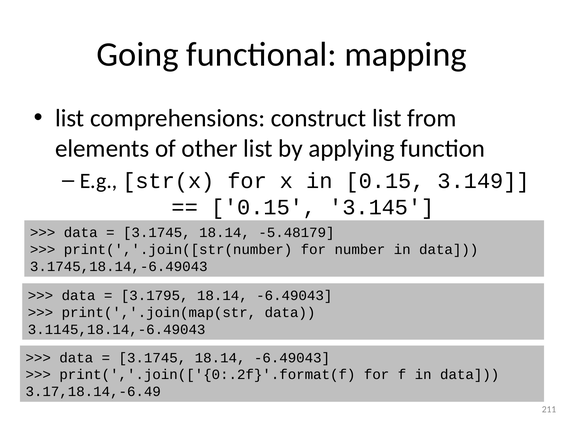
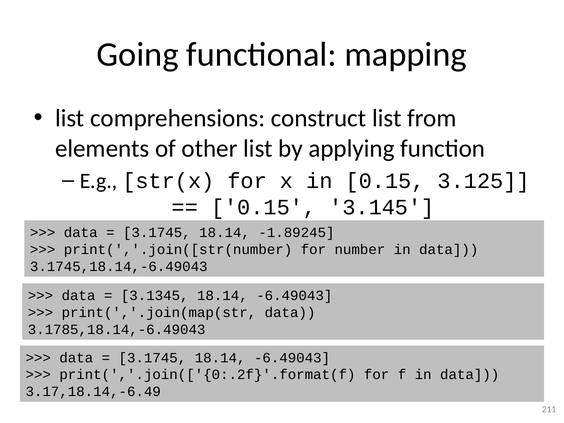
3.149: 3.149 -> 3.125 (484, 181)
-5.48179: -5.48179 -> -1.89245 (296, 233)
3.1795: 3.1795 -> 3.1345 (155, 296)
3.1145,18.14,-6.49043: 3.1145,18.14,-6.49043 -> 3.1785,18.14,-6.49043 (117, 329)
